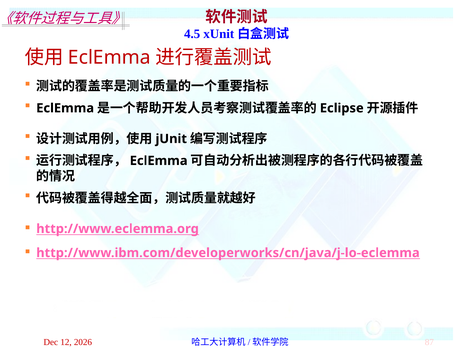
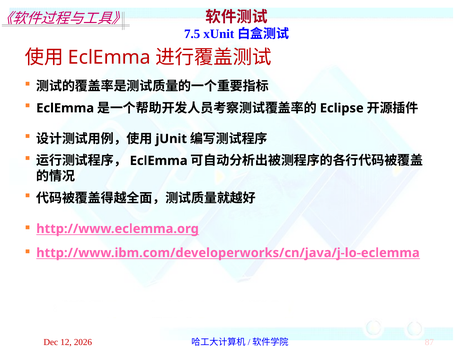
4.5: 4.5 -> 7.5 (192, 34)
